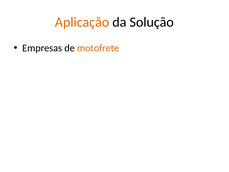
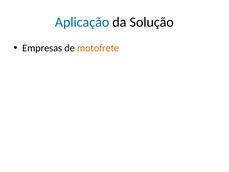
Aplicação colour: orange -> blue (82, 22)
